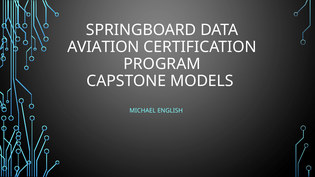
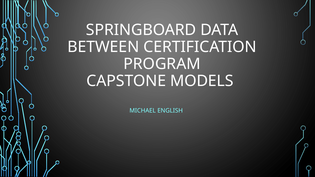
AVIATION: AVIATION -> BETWEEN (103, 47)
